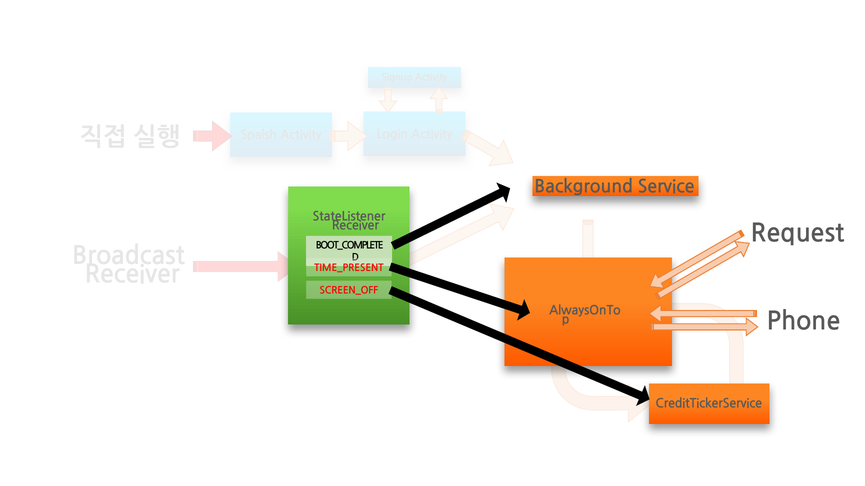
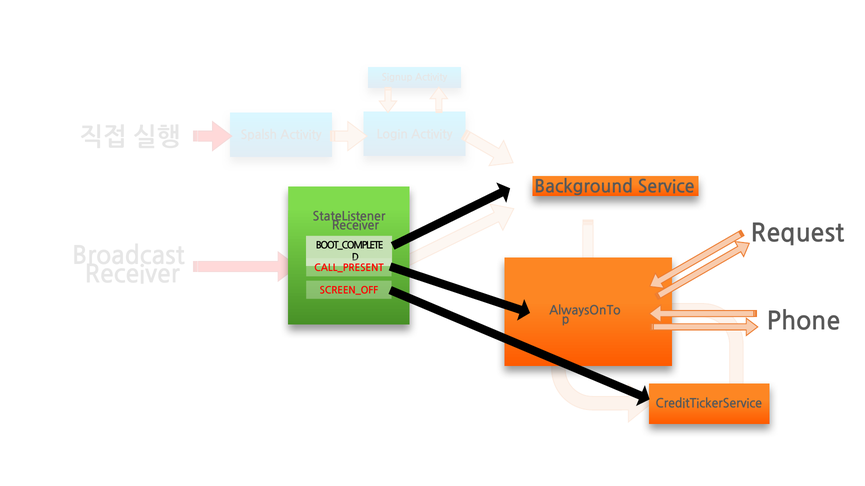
TIME_PRESENT: TIME_PRESENT -> CALL_PRESENT (349, 268)
